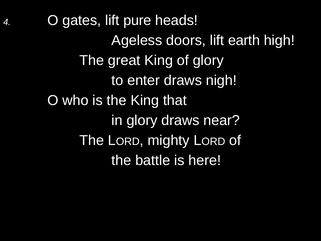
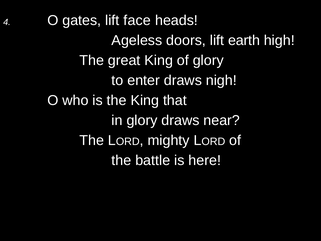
pure: pure -> face (137, 20)
